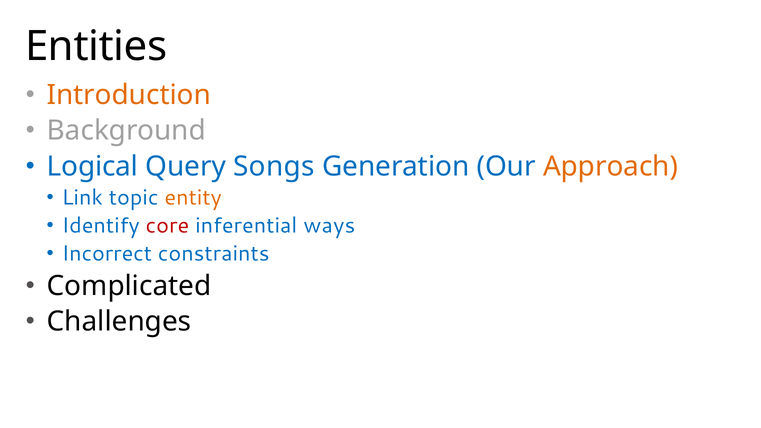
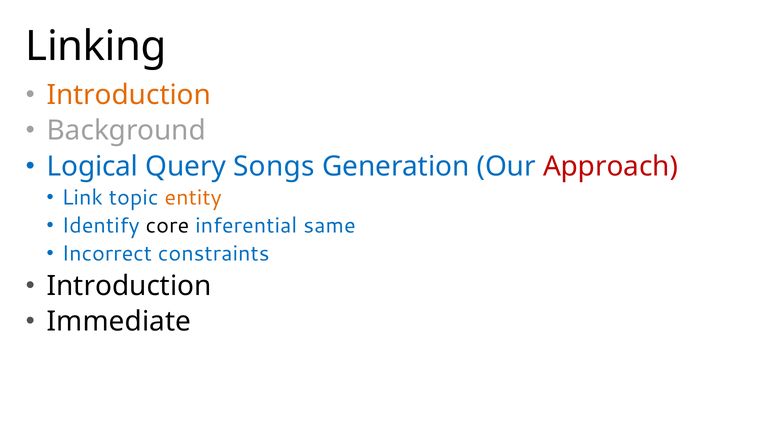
Entities: Entities -> Linking (96, 46)
Approach colour: orange -> red (611, 166)
core colour: red -> black (167, 226)
ways: ways -> same (330, 226)
Complicated: Complicated -> Introduction (129, 286)
Challenges: Challenges -> Immediate (119, 322)
